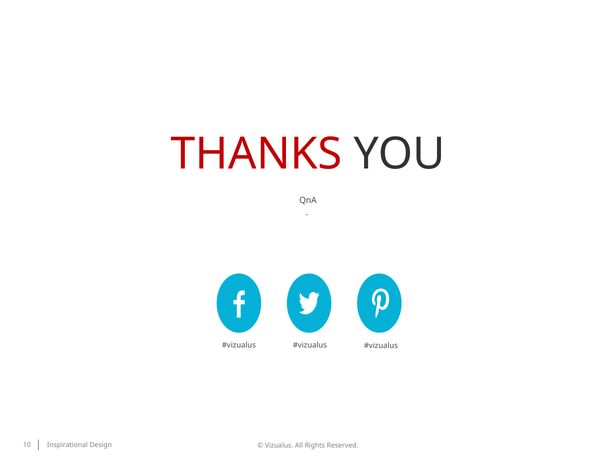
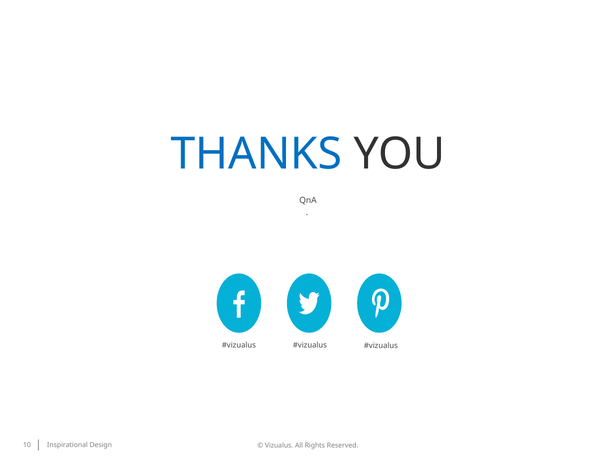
THANKS colour: red -> blue (256, 154)
